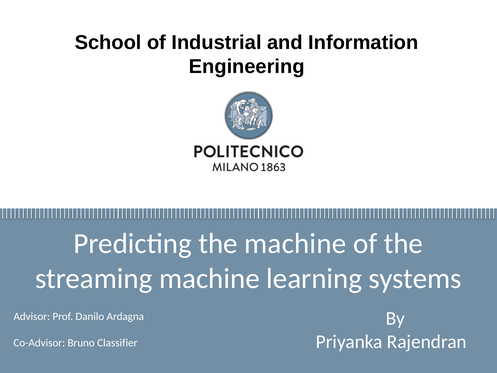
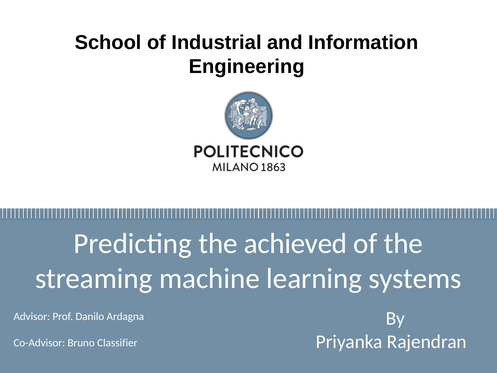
the machine: machine -> achieved (296, 244)
